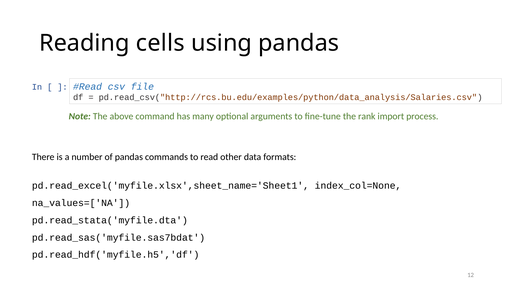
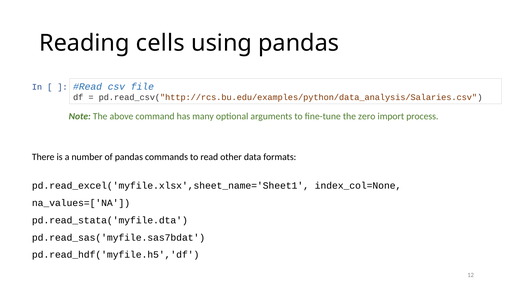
rank: rank -> zero (367, 117)
